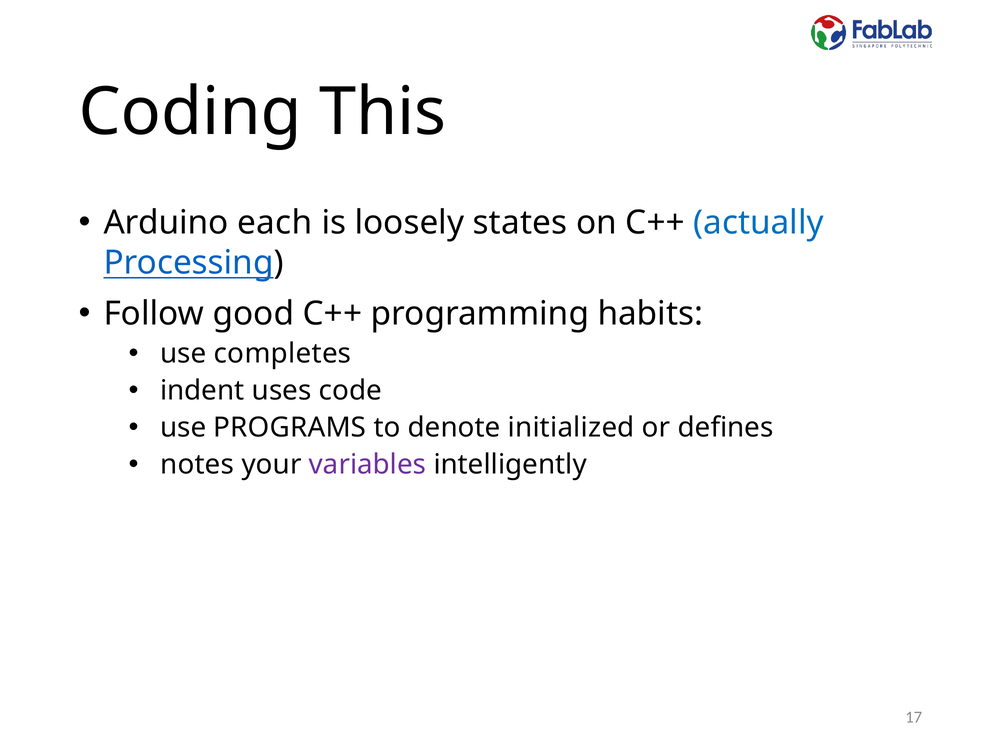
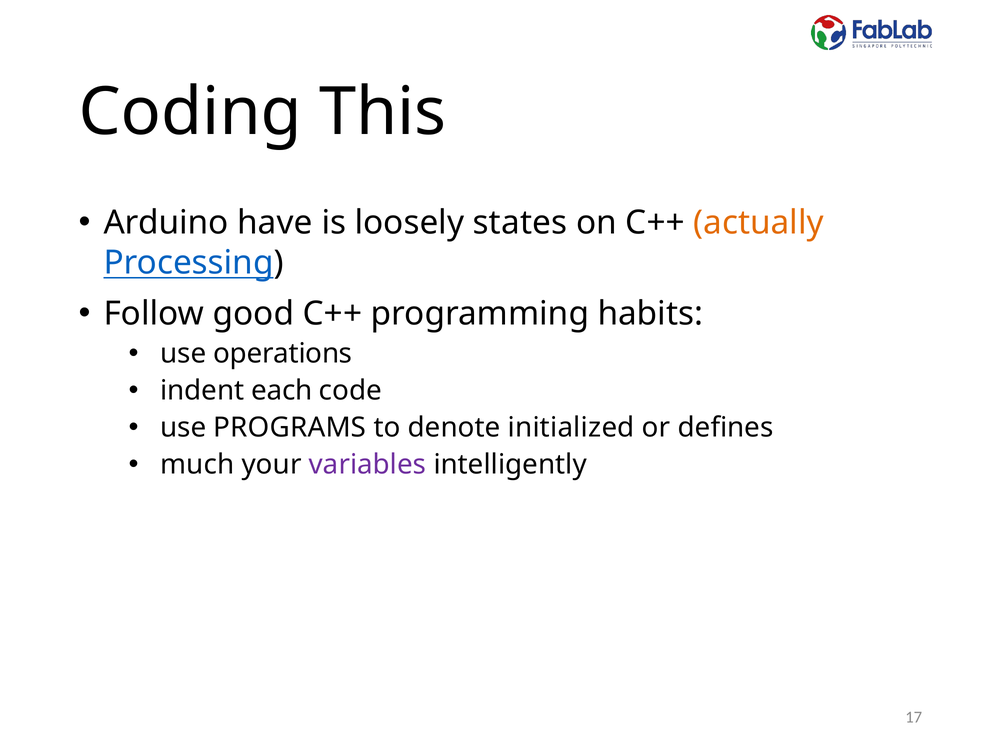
each: each -> have (275, 223)
actually colour: blue -> orange (759, 223)
completes: completes -> operations (283, 354)
uses: uses -> each (282, 390)
notes: notes -> much (197, 464)
